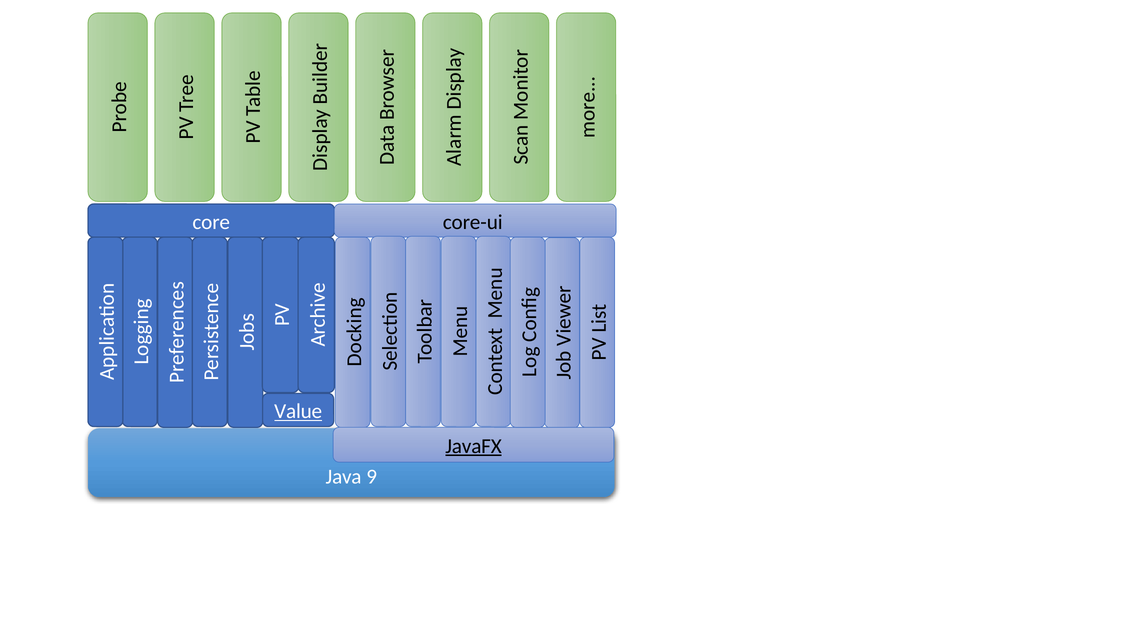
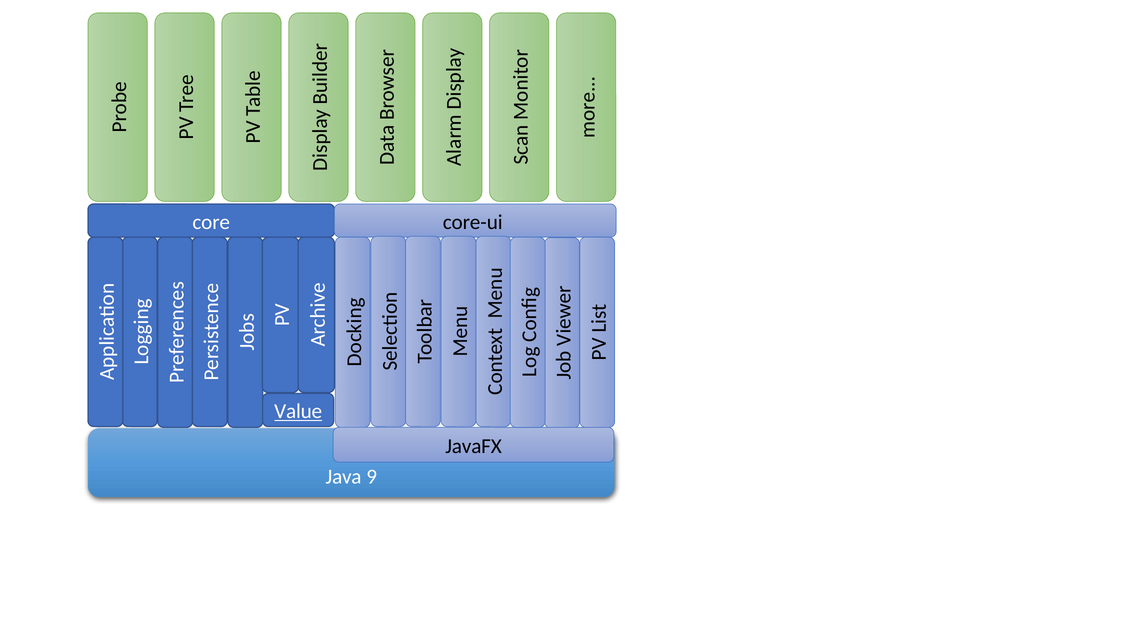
JavaFX underline: present -> none (474, 446)
